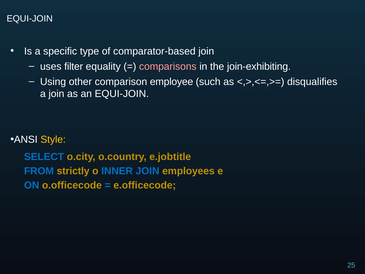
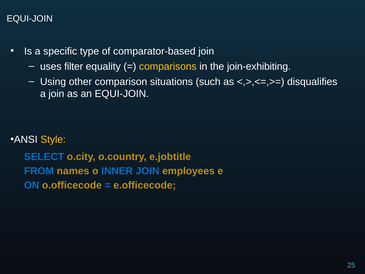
comparisons colour: pink -> yellow (168, 66)
employee: employee -> situations (171, 82)
strictly: strictly -> names (73, 171)
